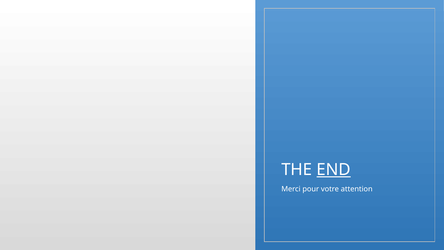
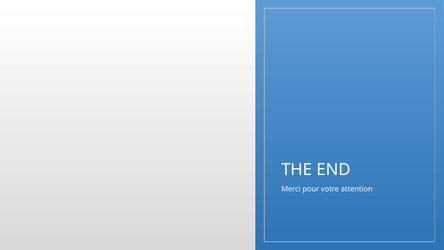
END underline: present -> none (334, 170)
